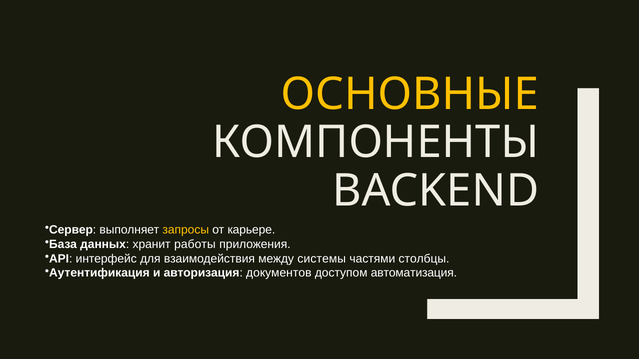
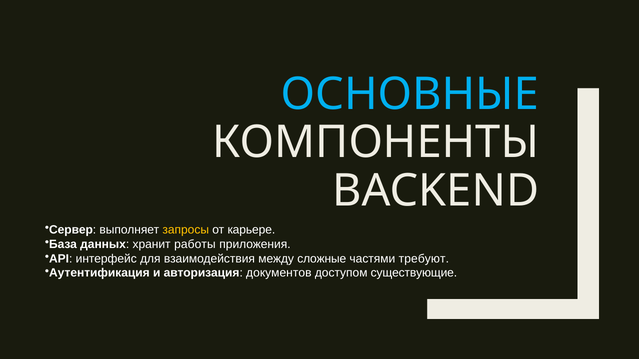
ОСНОВНЫЕ colour: yellow -> light blue (410, 94)
системы: системы -> сложные (322, 259)
столбцы: столбцы -> требуют (424, 259)
автоматизация: автоматизация -> существующие (414, 273)
